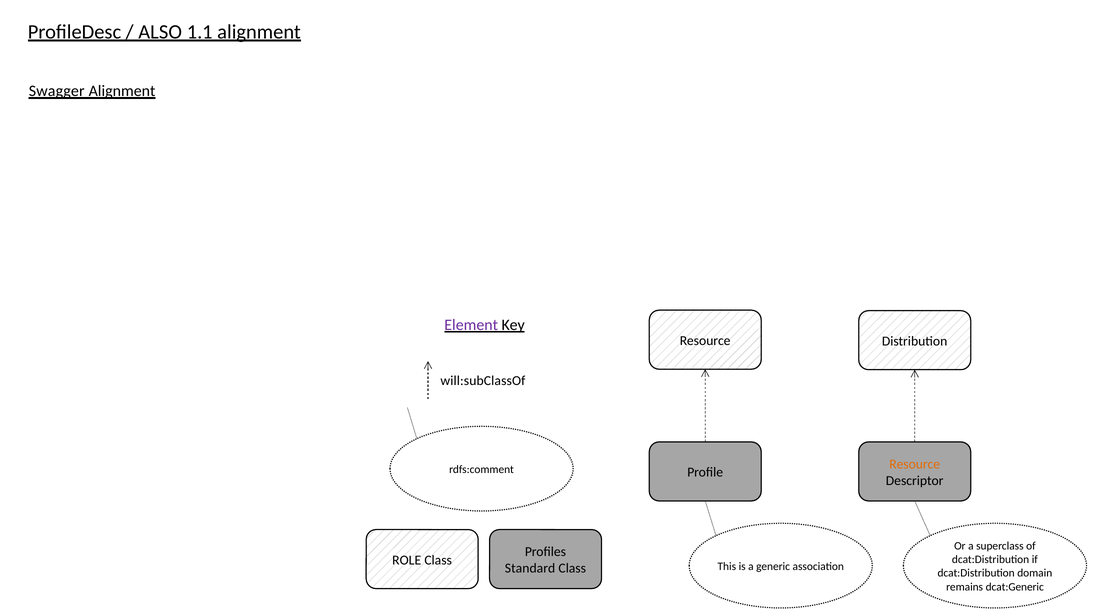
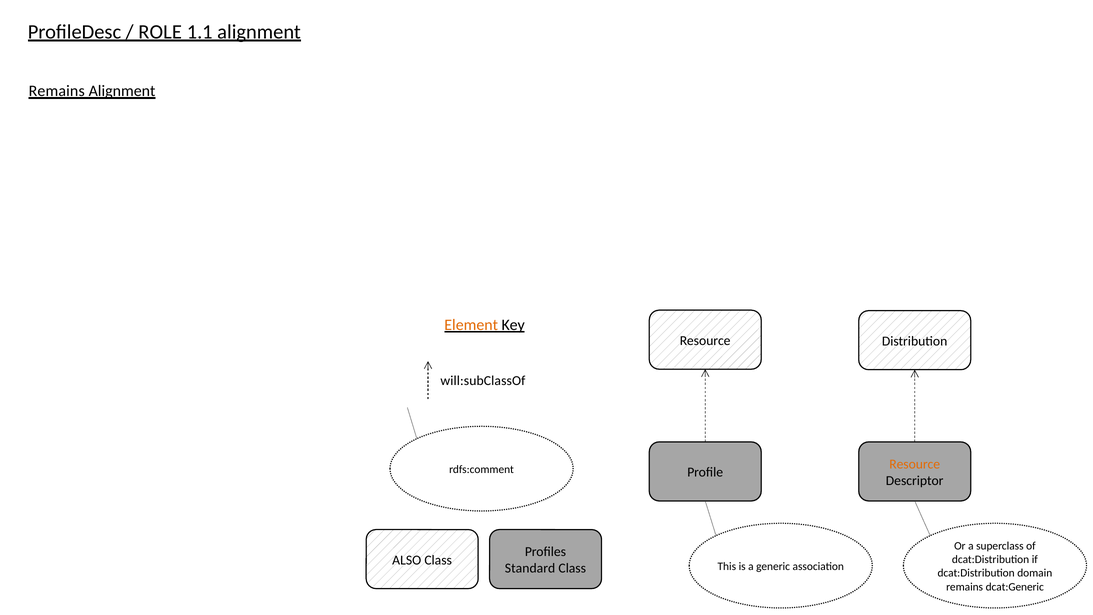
ALSO: ALSO -> ROLE (160, 32)
Swagger: Swagger -> Remains (57, 91)
Element colour: purple -> orange (471, 325)
ROLE: ROLE -> ALSO (407, 560)
